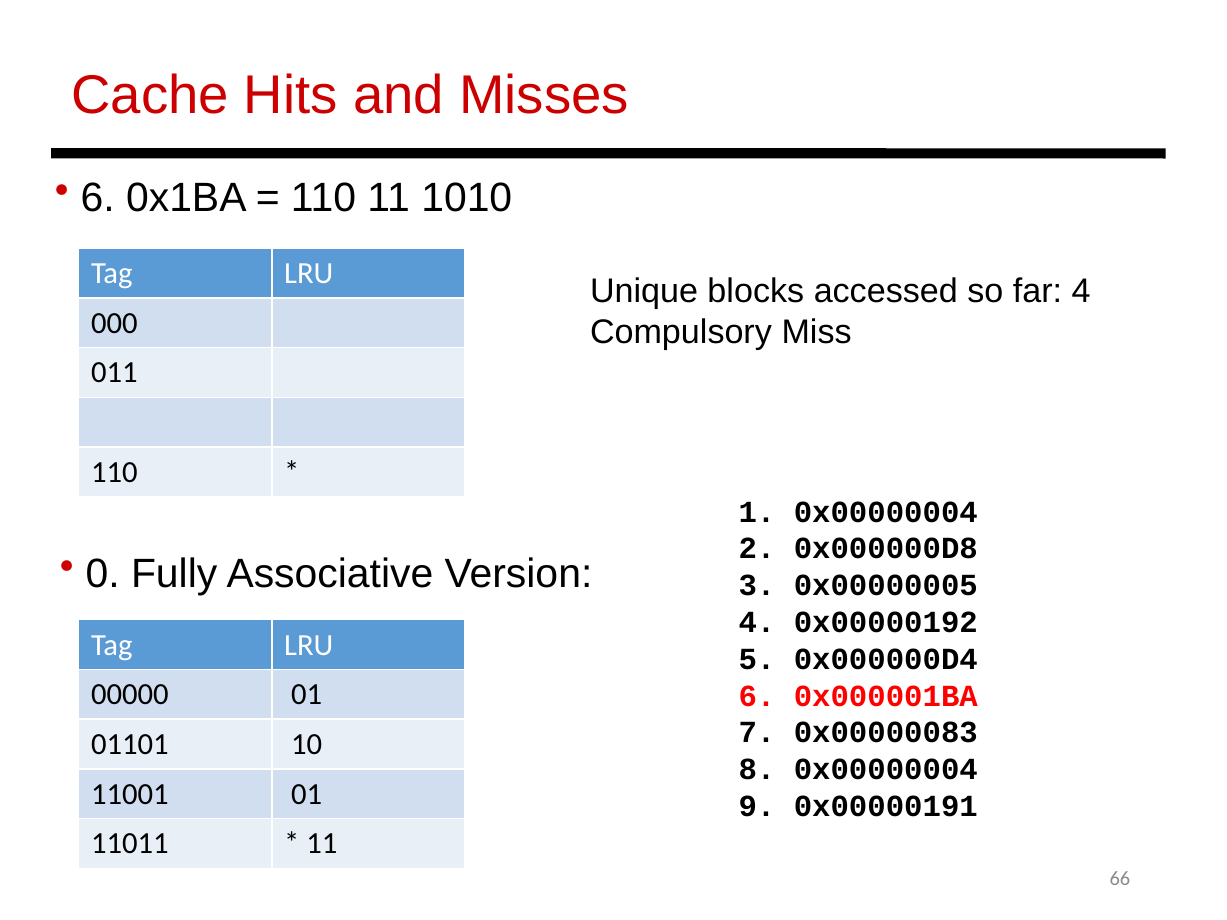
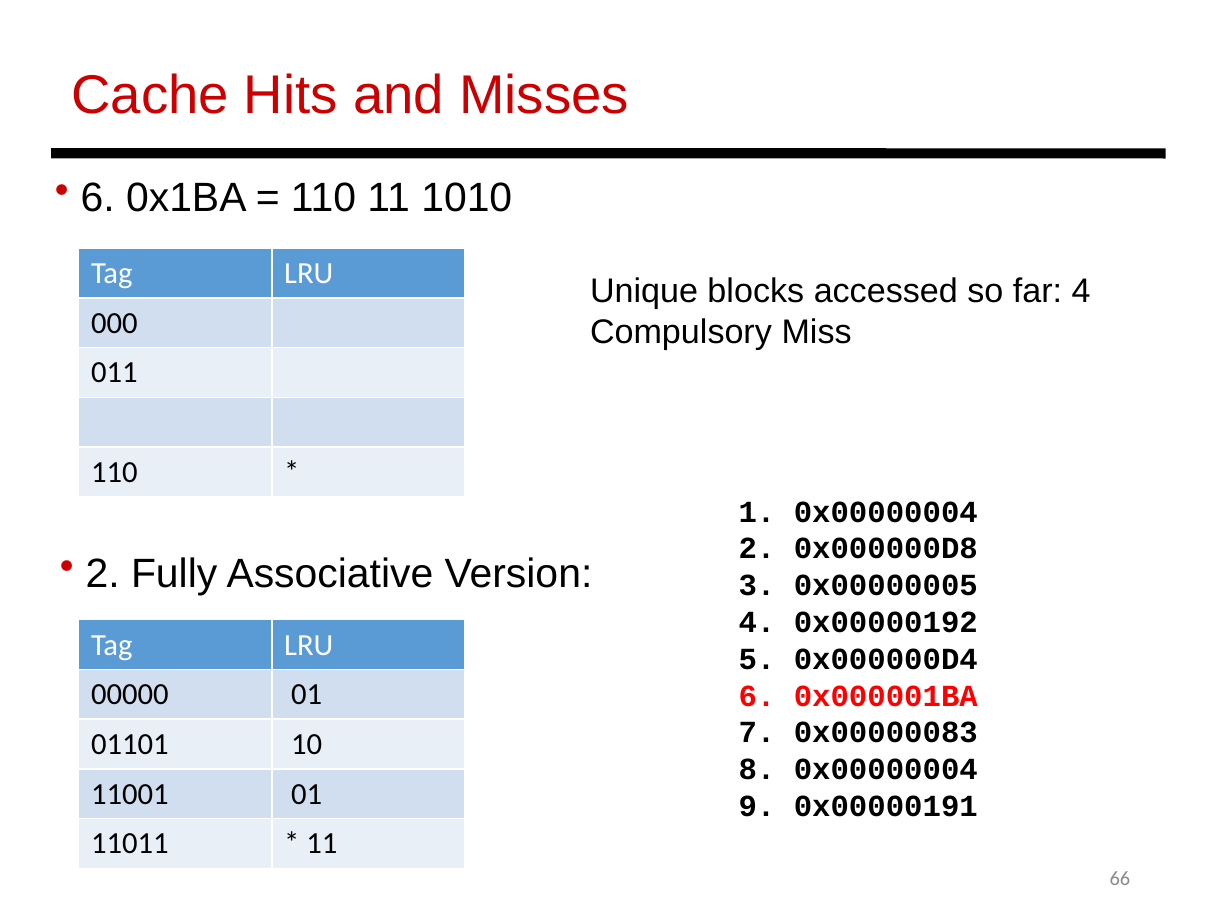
0: 0 -> 2 (103, 574)
